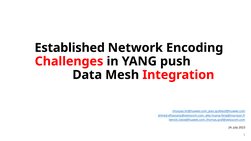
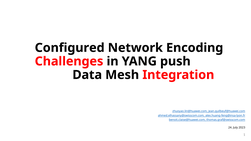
Established: Established -> Configured (70, 48)
